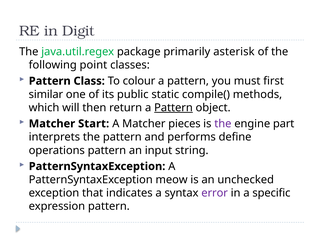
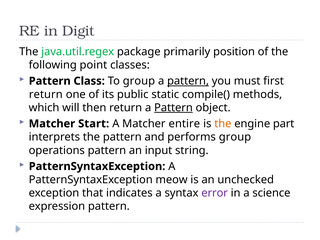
asterisk: asterisk -> position (234, 52)
To colour: colour -> group (139, 81)
pattern underline: none -> present (188, 81)
similar: similar -> return (46, 94)
pieces: pieces -> entire (184, 124)
the colour: purple -> orange (223, 124)
performs define: define -> group (235, 137)
specific: specific -> science (271, 193)
